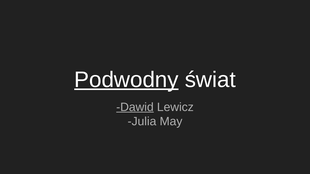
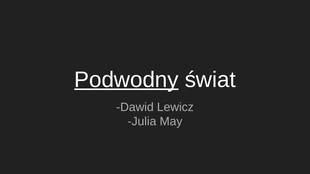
Dawid underline: present -> none (135, 107)
